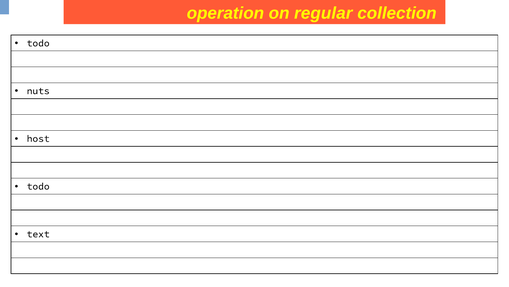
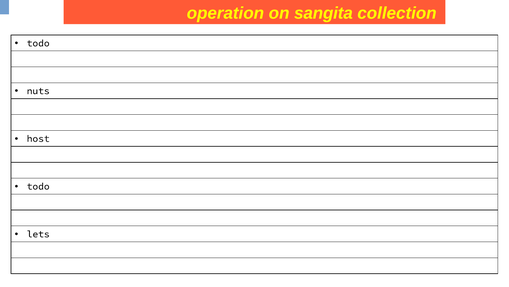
regular: regular -> sangita (323, 13)
text: text -> lets (38, 234)
